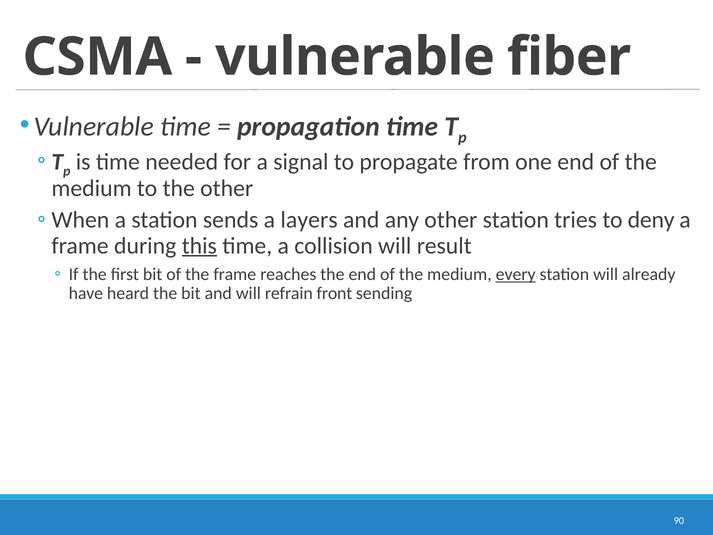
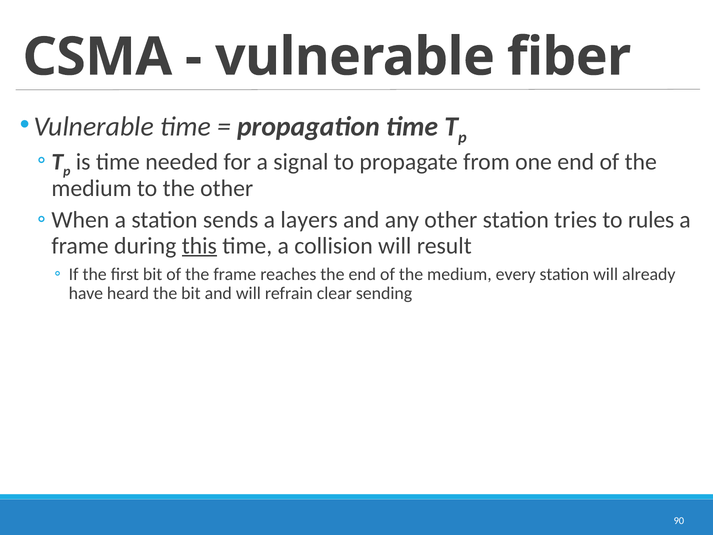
deny: deny -> rules (651, 220)
every underline: present -> none (516, 274)
front: front -> clear (334, 293)
